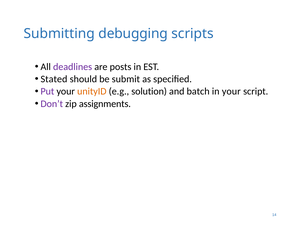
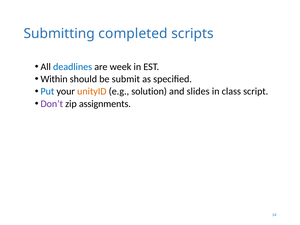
debugging: debugging -> completed (133, 34)
deadlines colour: purple -> blue (73, 67)
posts: posts -> week (121, 67)
Stated: Stated -> Within (54, 79)
Put colour: purple -> blue (47, 91)
batch: batch -> slides (198, 91)
in your: your -> class (231, 91)
